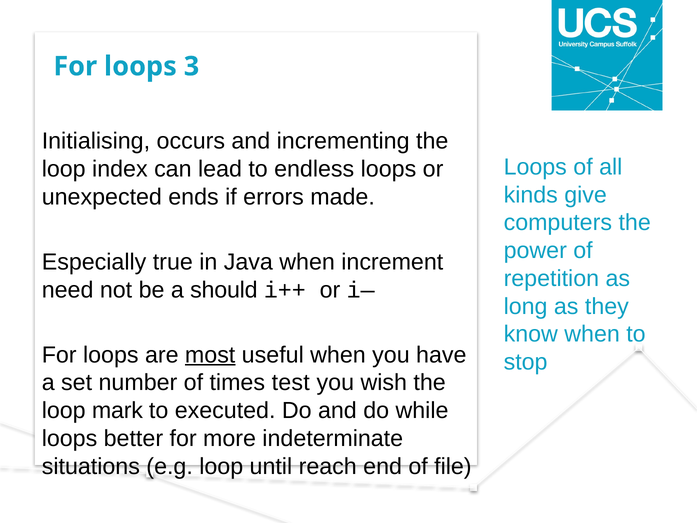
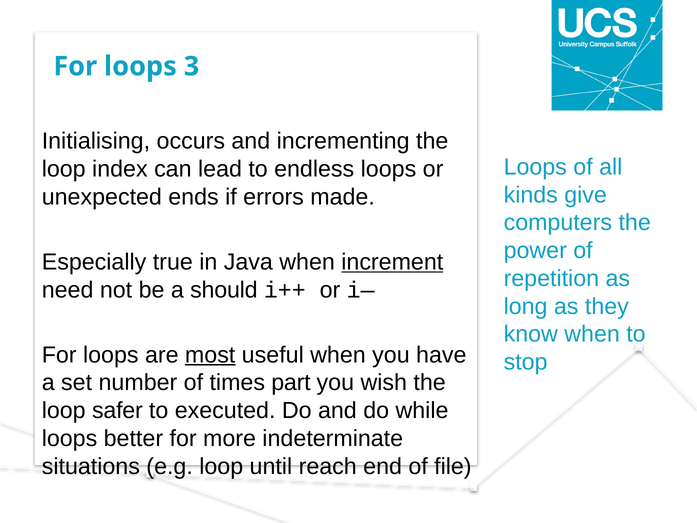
increment underline: none -> present (392, 262)
test: test -> part (291, 383)
mark: mark -> safer (117, 411)
